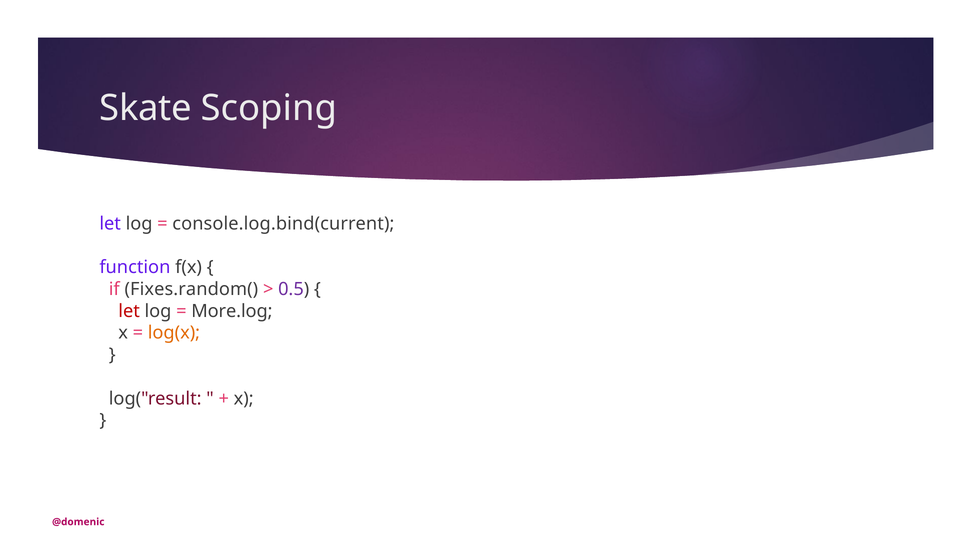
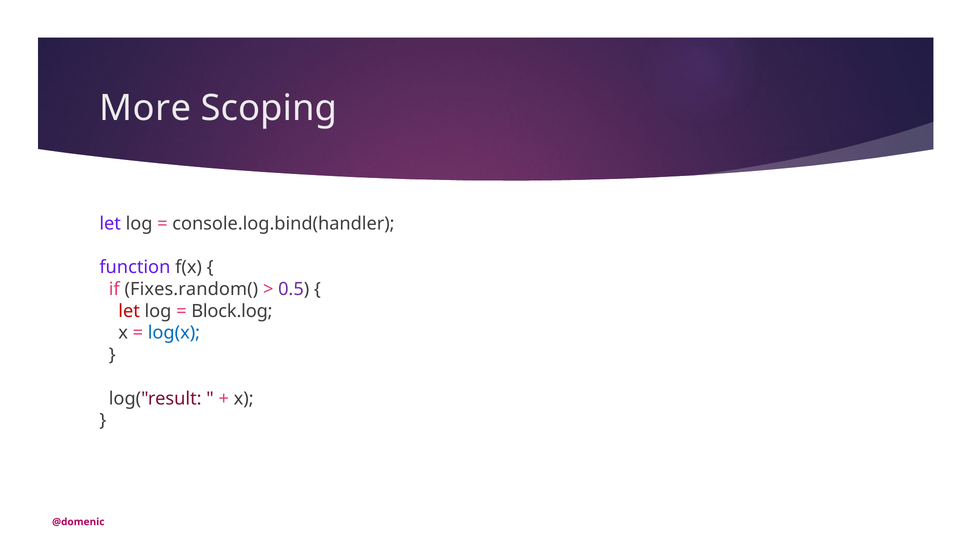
Skate: Skate -> More (145, 108)
console.log.bind(current: console.log.bind(current -> console.log.bind(handler (283, 223)
More.log: More.log -> Block.log (232, 311)
log(x colour: orange -> blue (174, 333)
